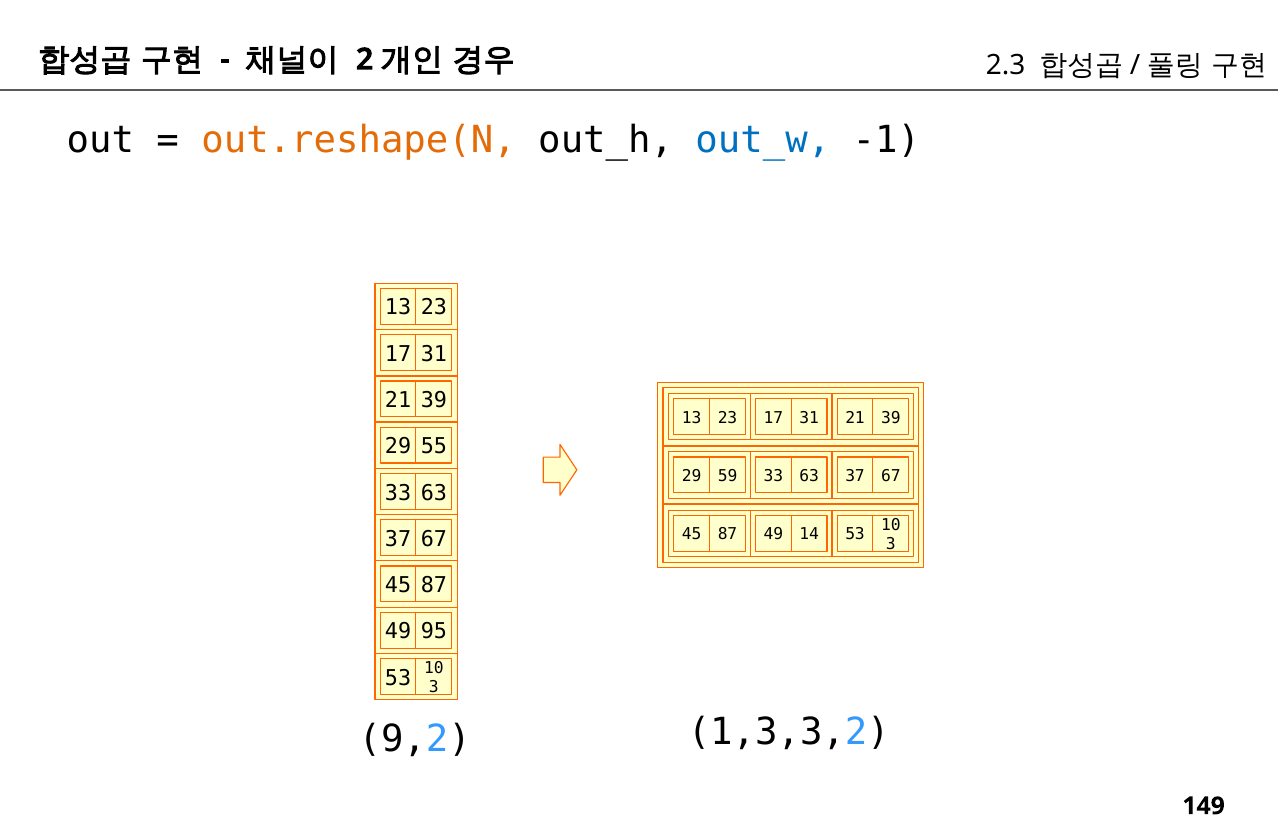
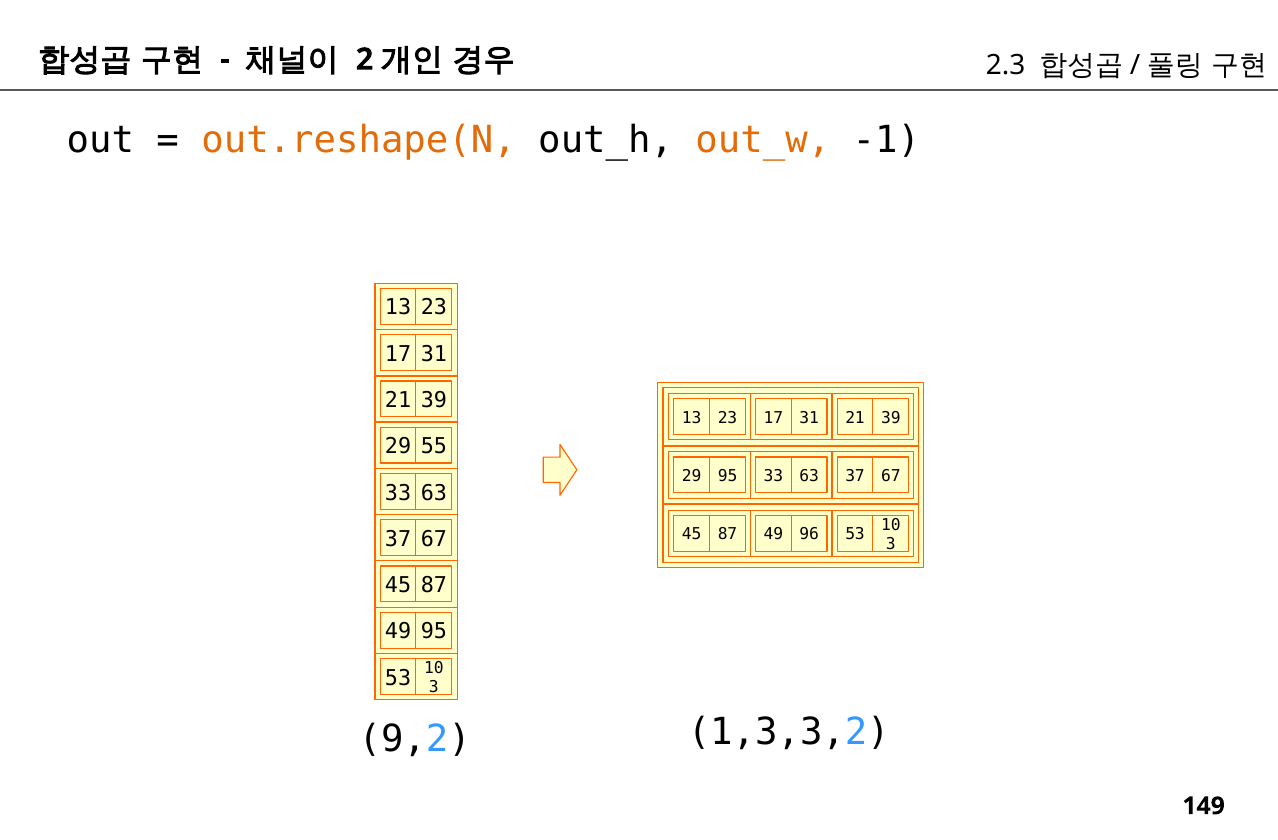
out_w colour: blue -> orange (763, 140)
29 59: 59 -> 95 (728, 476)
14: 14 -> 96 (809, 534)
